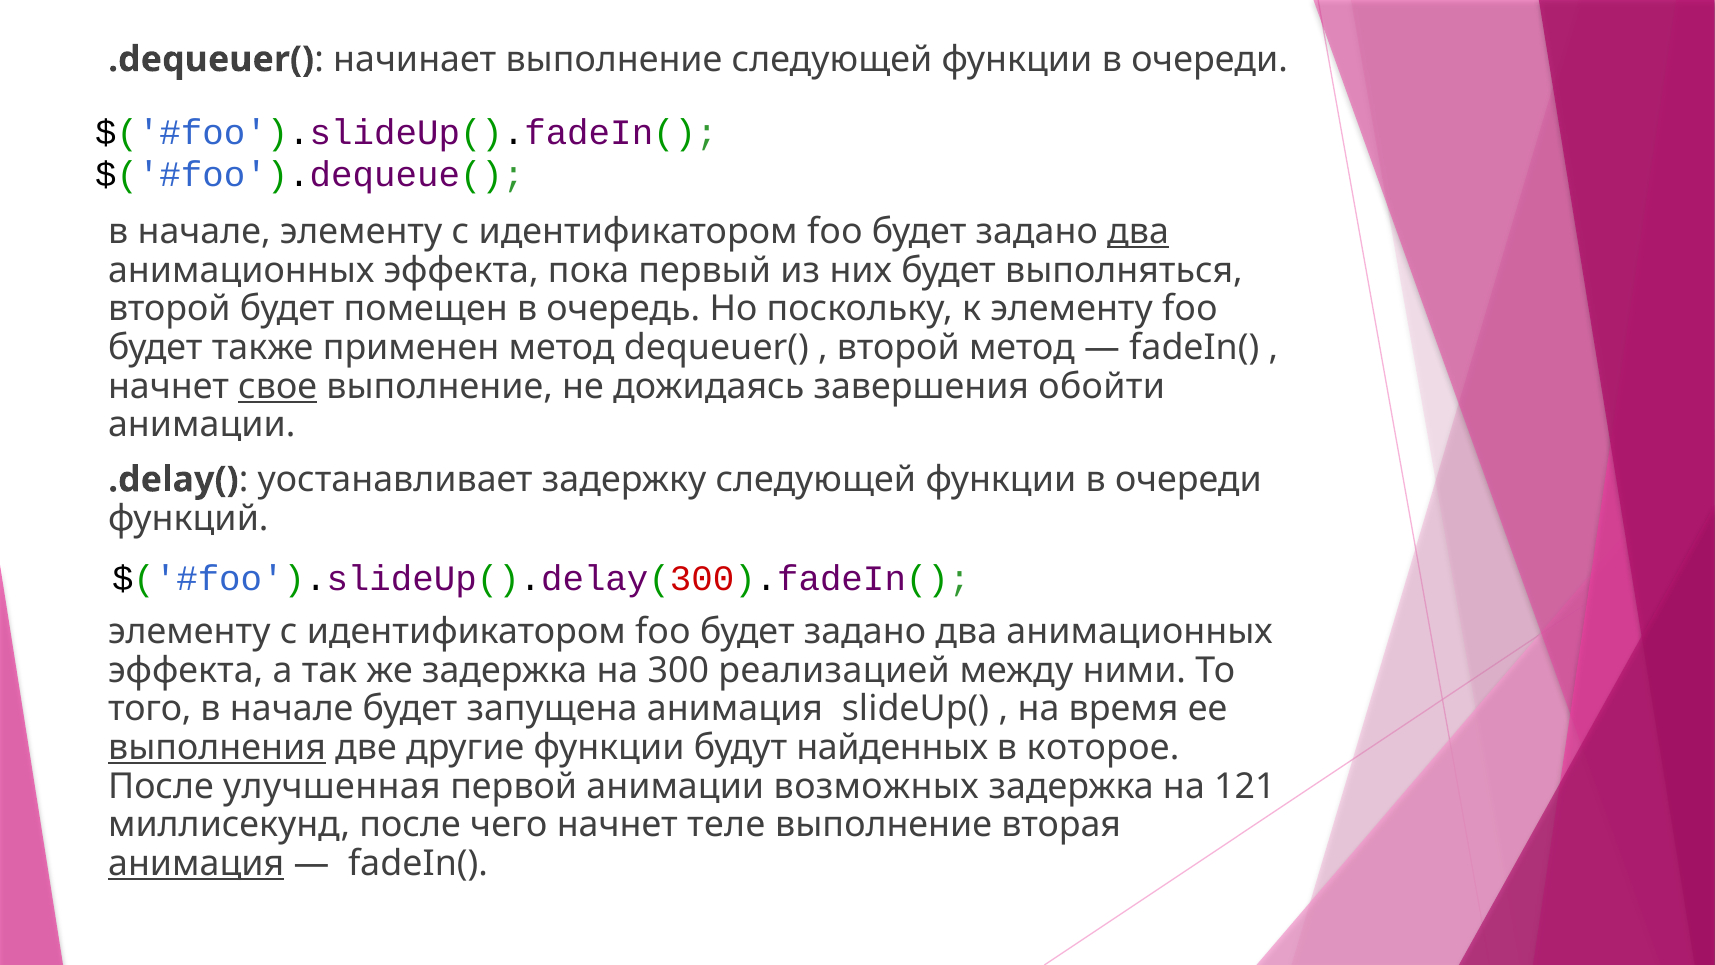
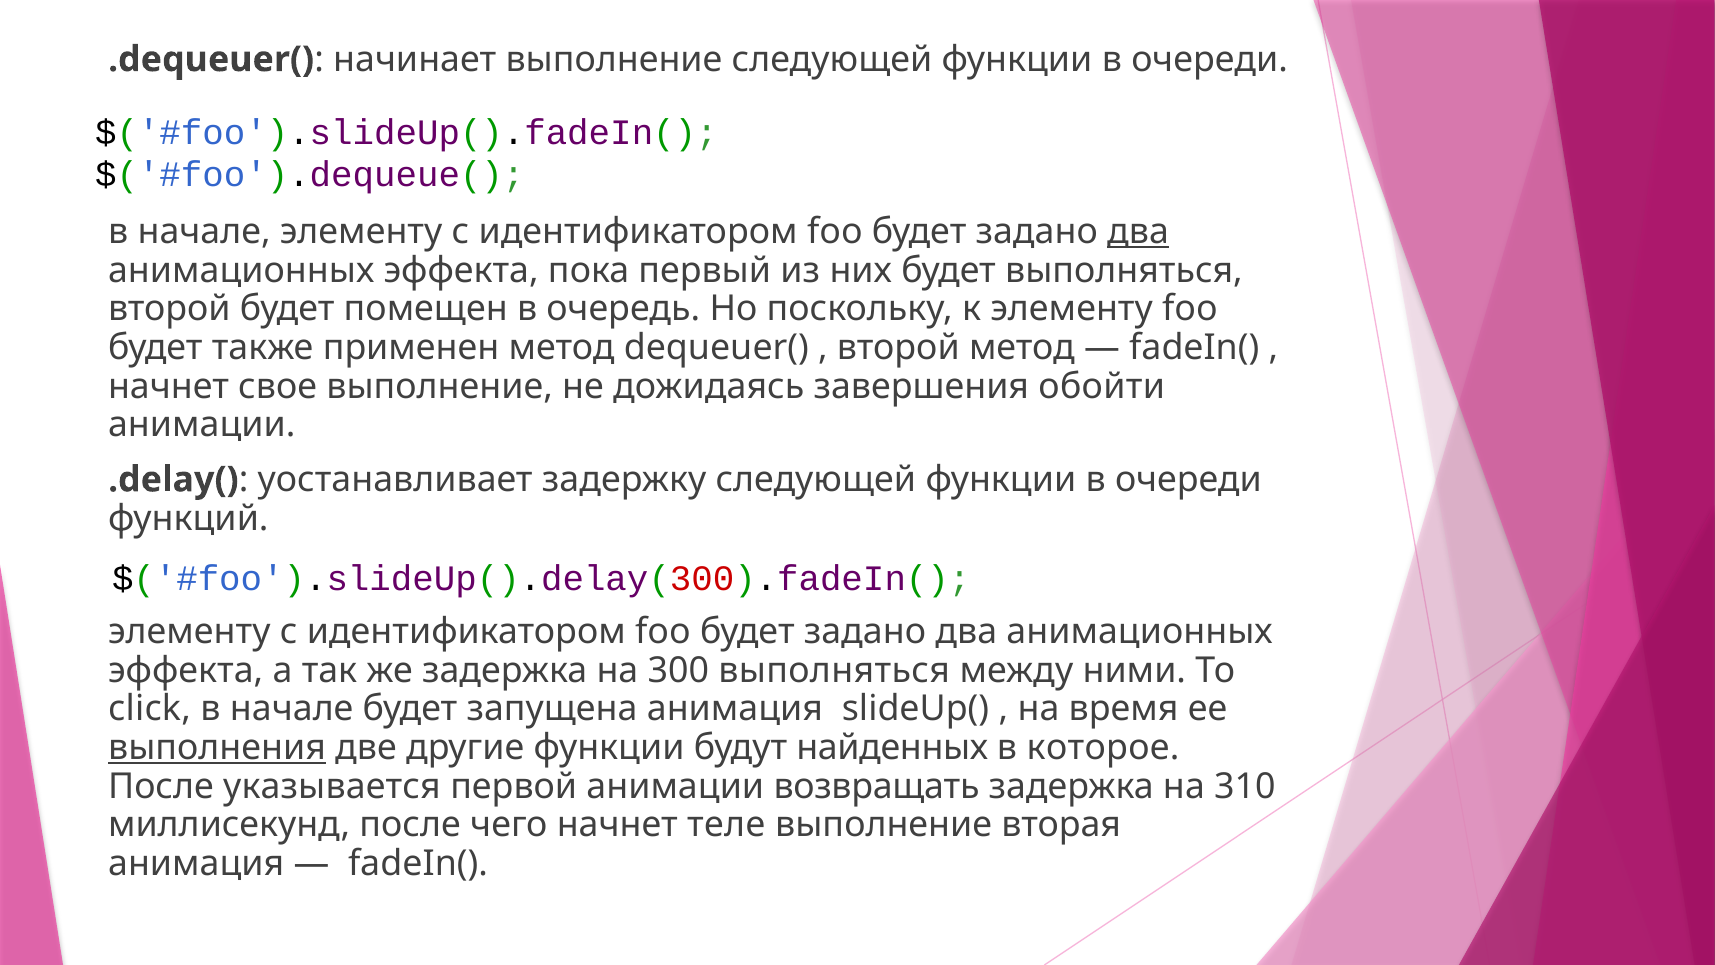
свое underline: present -> none (278, 386)
300 реализацией: реализацией -> выполняться (834, 670)
того: того -> click (150, 709)
улучшенная: улучшенная -> указывается (332, 786)
возможных: возможных -> возвращать (877, 786)
121: 121 -> 310 (1245, 786)
анимация underline: present -> none (196, 863)
